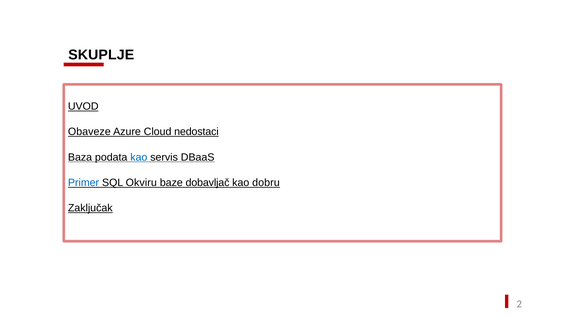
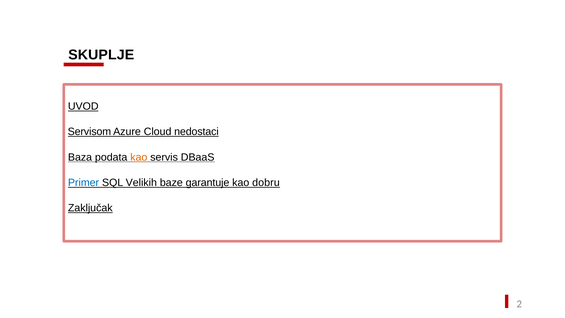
Obaveze: Obaveze -> Servisom (89, 132)
kao colour: blue -> orange (139, 157)
Okviru: Okviru -> Velikih (141, 183)
dobavljač: dobavljač -> garantuje (208, 183)
